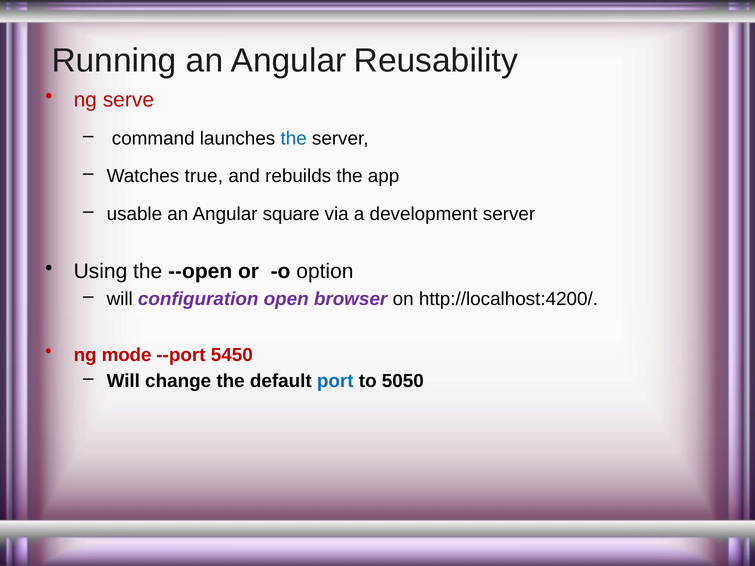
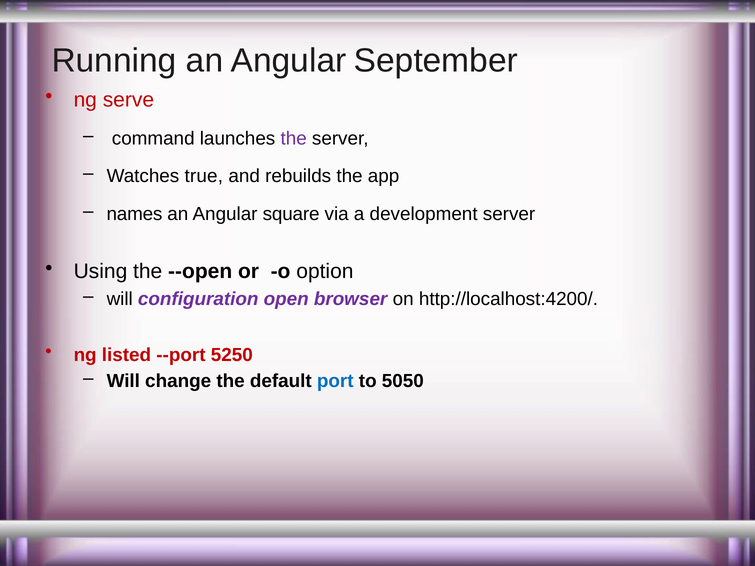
Reusability: Reusability -> September (436, 61)
the colour: blue -> purple (294, 138)
usable: usable -> names (134, 214)
mode: mode -> listed (126, 355)
5450: 5450 -> 5250 (232, 355)
